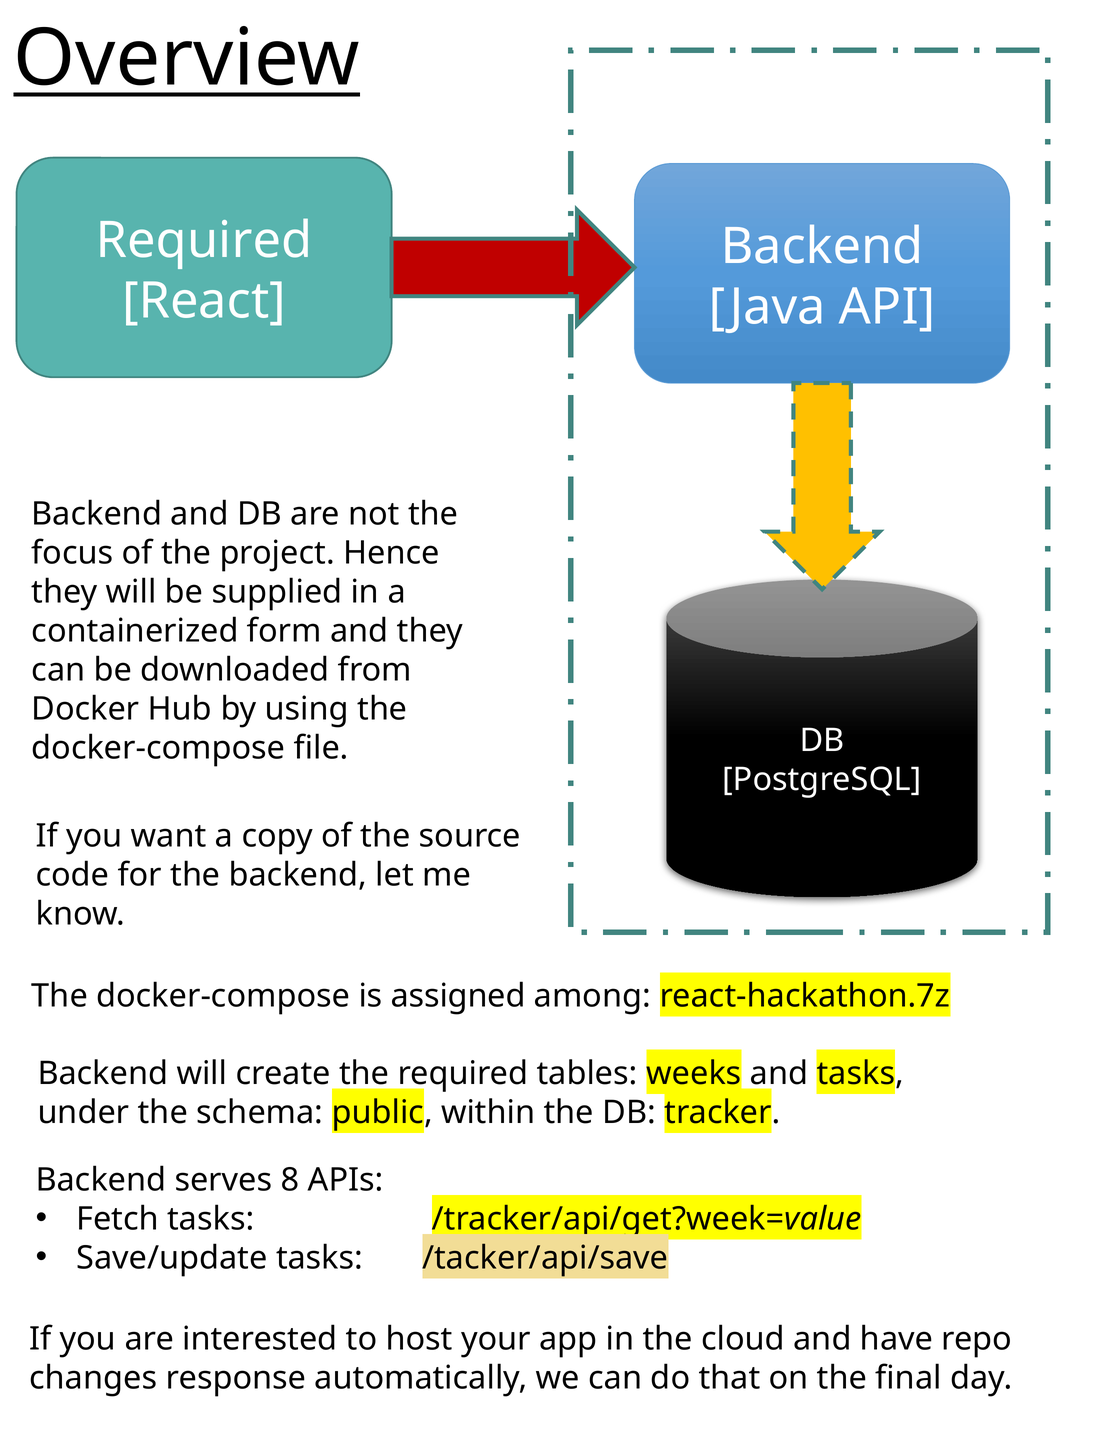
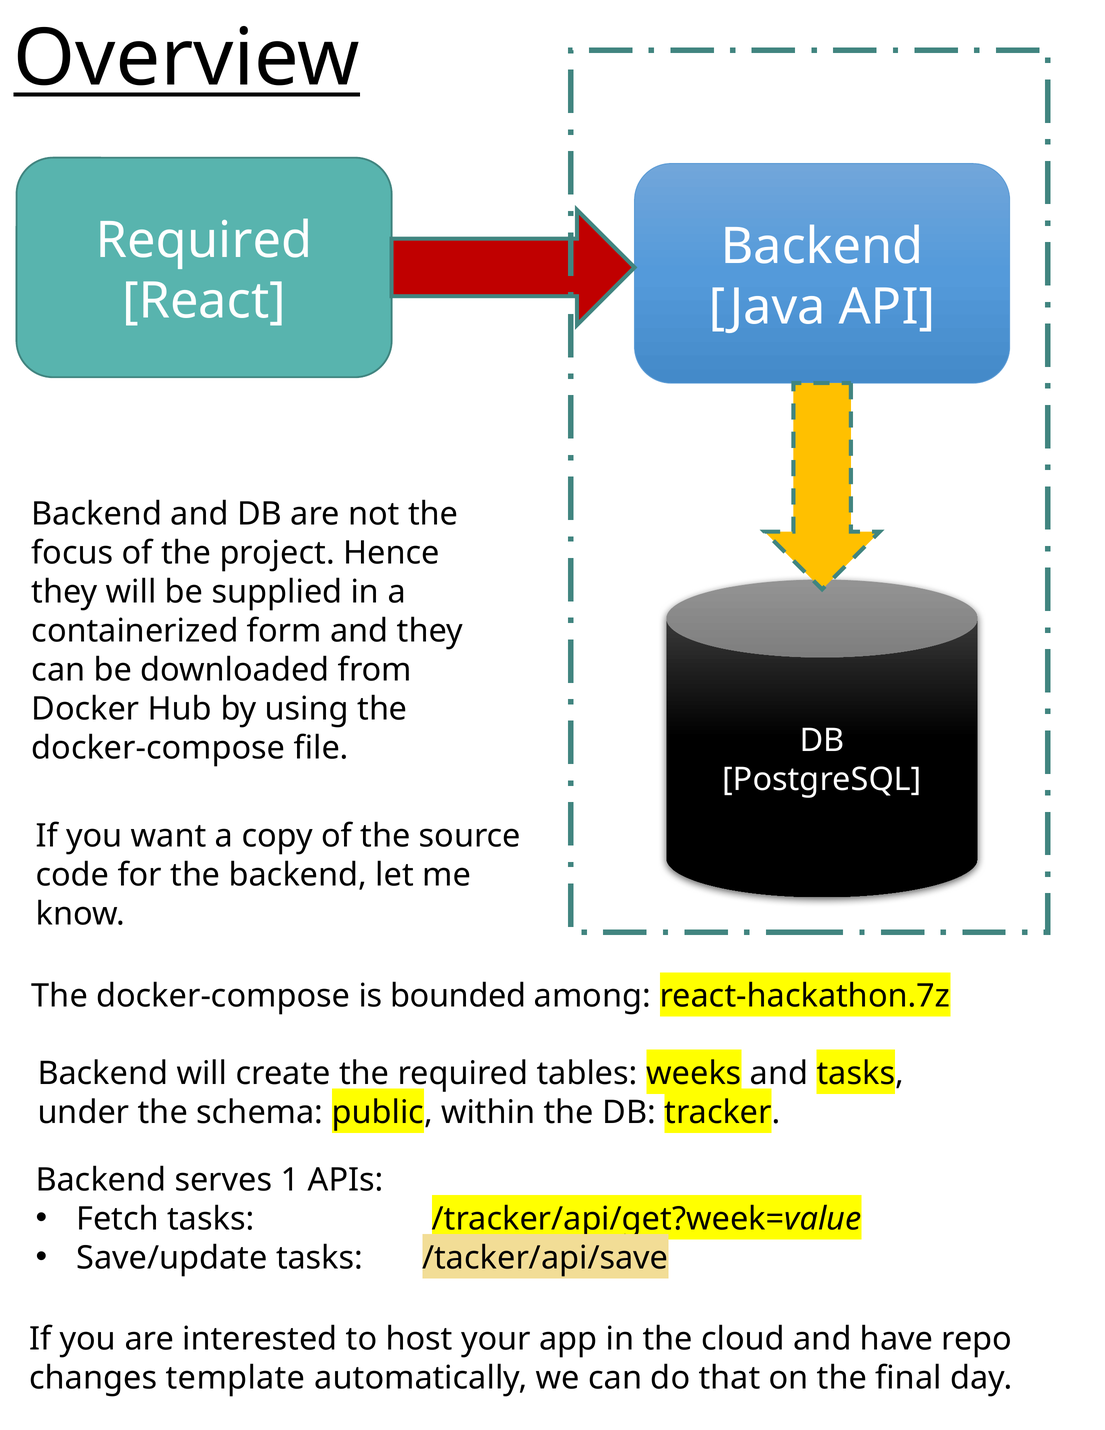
assigned: assigned -> bounded (458, 996)
8: 8 -> 1 (290, 1180)
response: response -> template (236, 1378)
